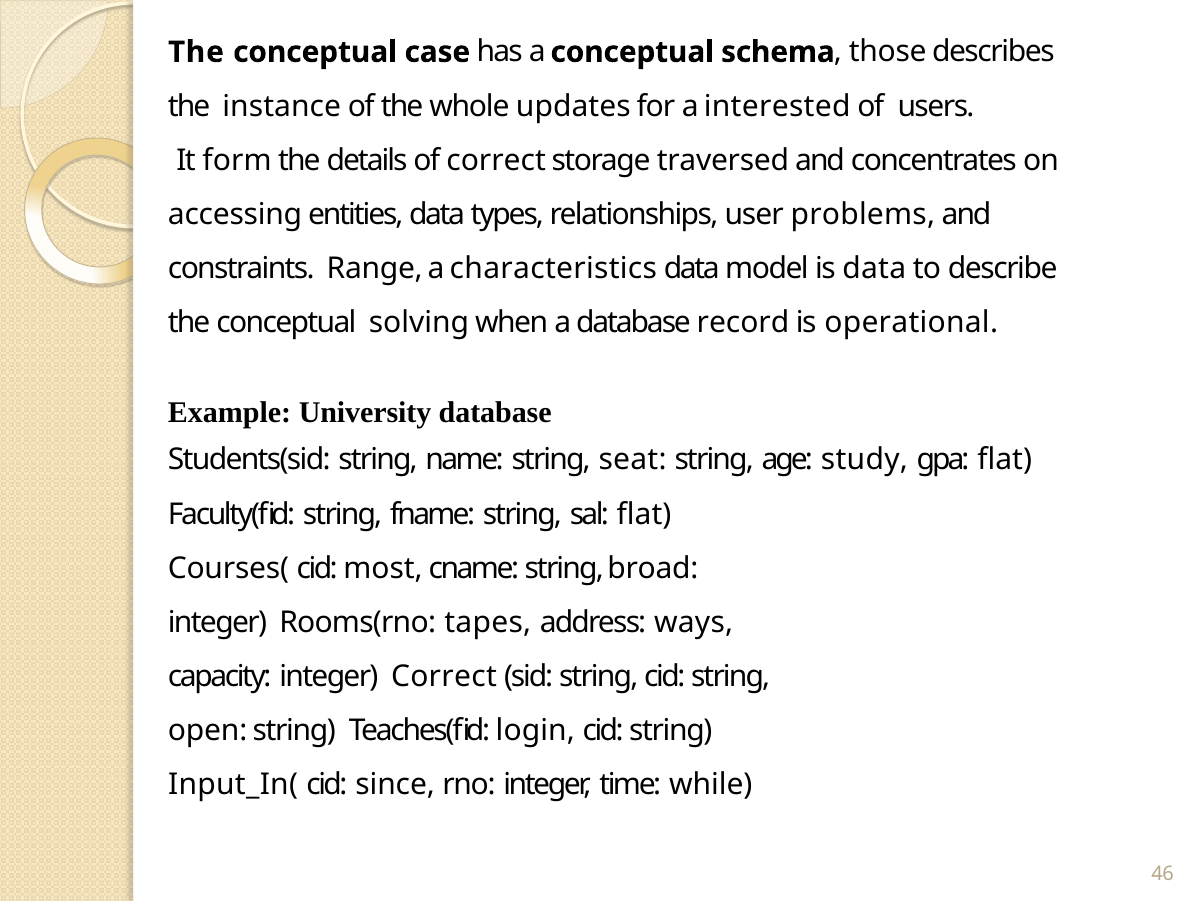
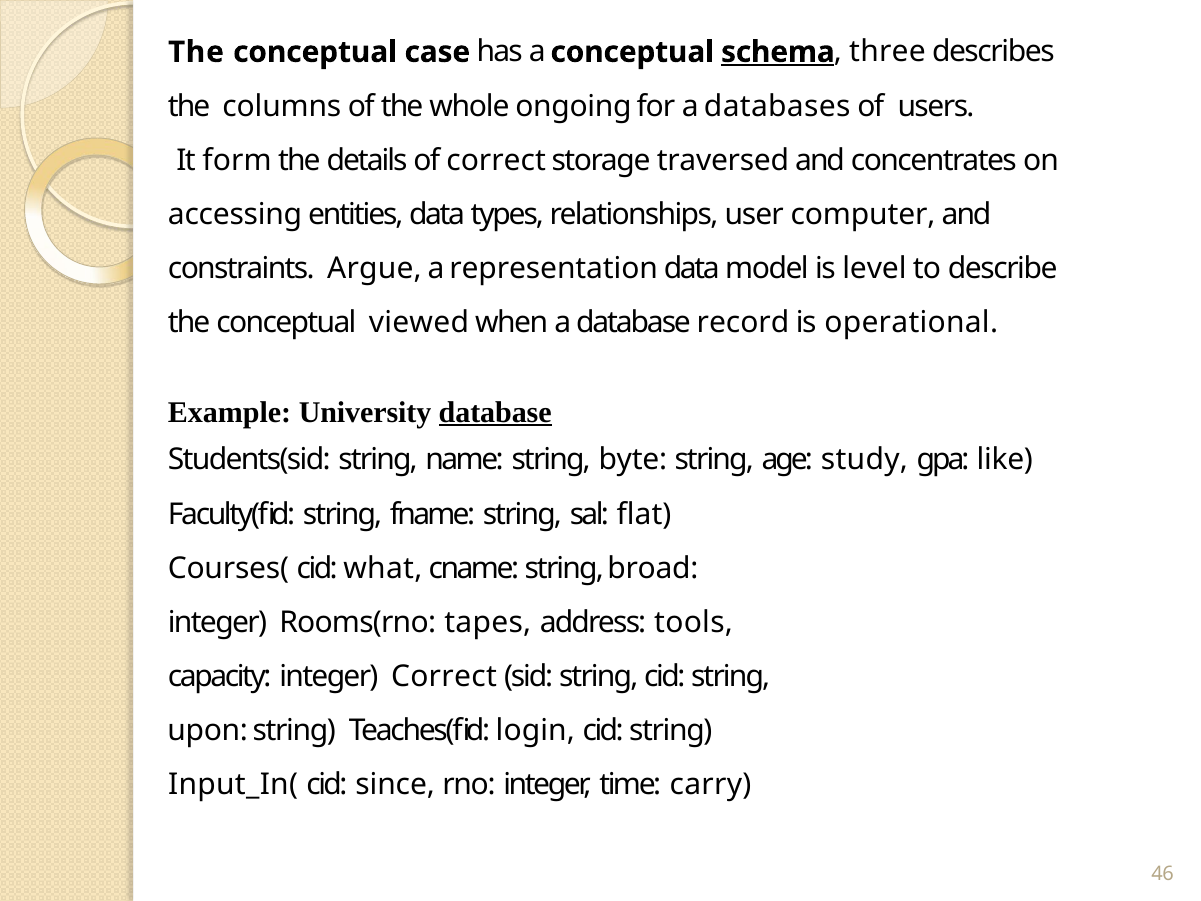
schema underline: none -> present (778, 52)
those: those -> three (887, 52)
instance: instance -> columns (282, 106)
updates: updates -> ongoing (573, 106)
interested: interested -> databases (777, 106)
problems: problems -> computer (863, 214)
Range: Range -> Argue (374, 268)
characteristics: characteristics -> representation (554, 268)
is data: data -> level (874, 268)
solving: solving -> viewed (419, 322)
database underline: none -> present (495, 412)
seat: seat -> byte (633, 460)
gpa flat: flat -> like (1005, 460)
most: most -> what (383, 568)
ways: ways -> tools (694, 622)
open: open -> upon (208, 730)
while: while -> carry (711, 784)
